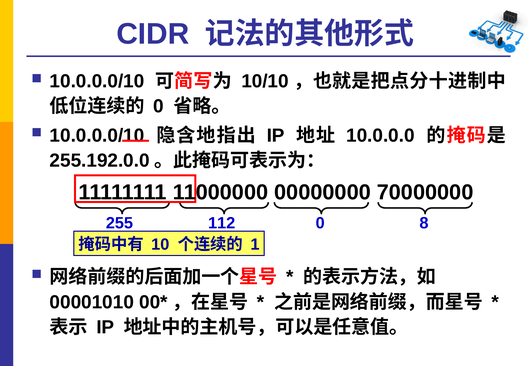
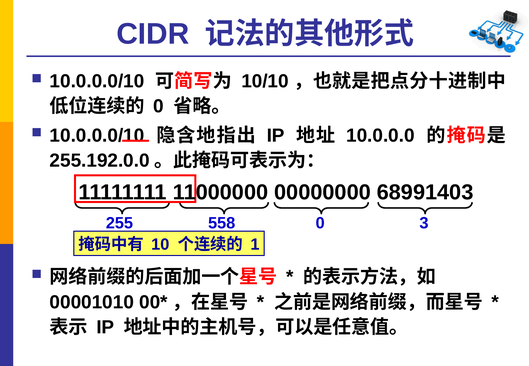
70000000: 70000000 -> 68991403 (425, 192)
112: 112 -> 558 (222, 223)
8: 8 -> 3 (424, 223)
